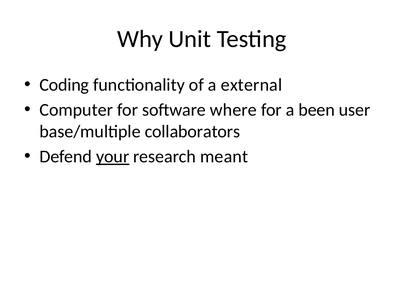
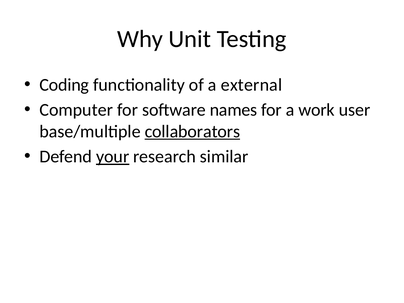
where: where -> names (234, 110)
been: been -> work (317, 110)
collaborators underline: none -> present (192, 131)
meant: meant -> similar (224, 157)
